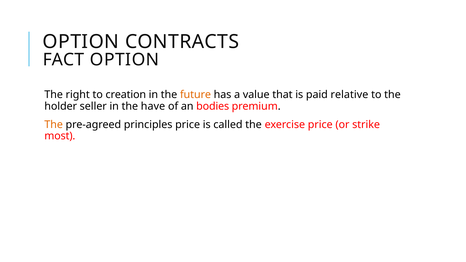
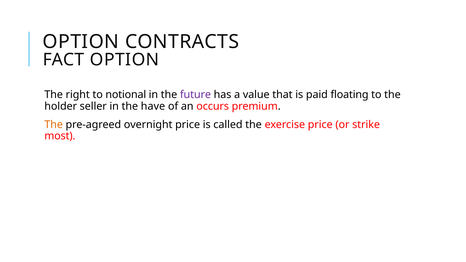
creation: creation -> notional (126, 95)
future colour: orange -> purple (196, 95)
relative: relative -> floating (350, 95)
bodies: bodies -> occurs (213, 106)
principles: principles -> overnight (148, 125)
